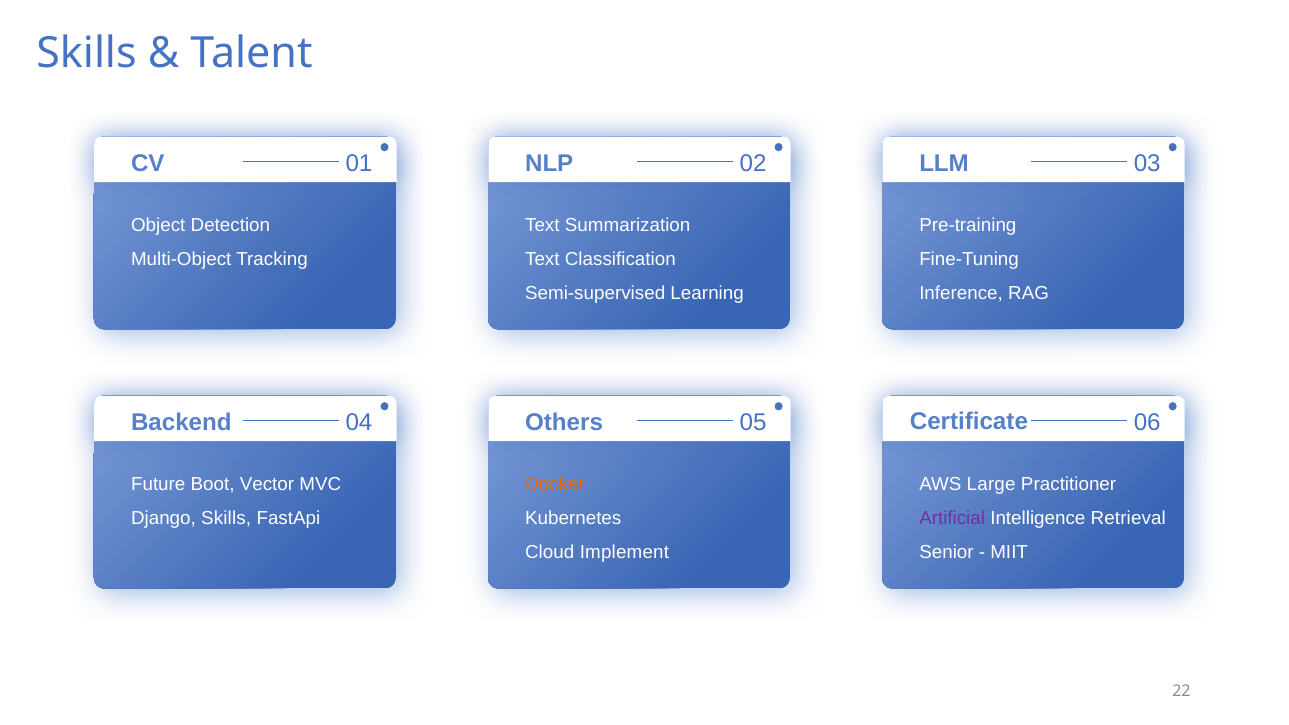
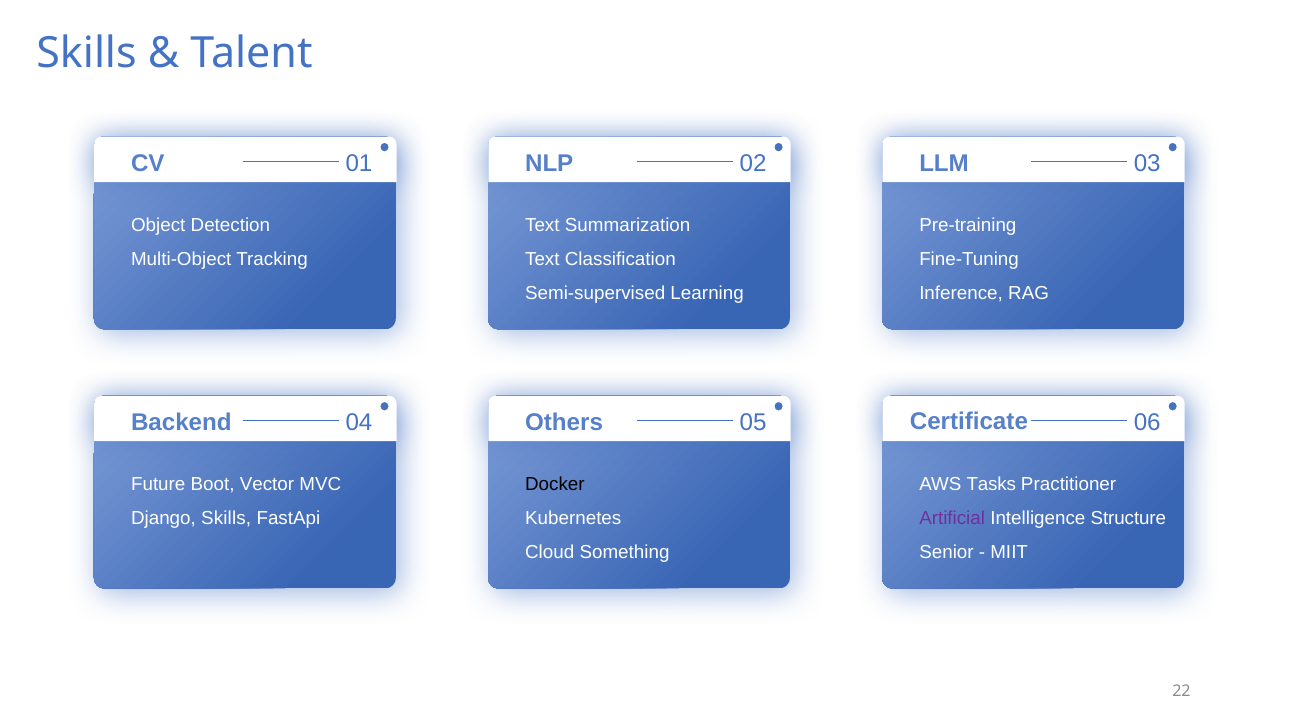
Docker colour: orange -> black (555, 485)
Large: Large -> Tasks (991, 485)
Retrieval: Retrieval -> Structure (1128, 518)
Implement: Implement -> Something (625, 552)
